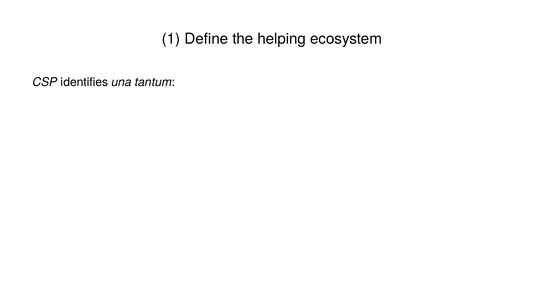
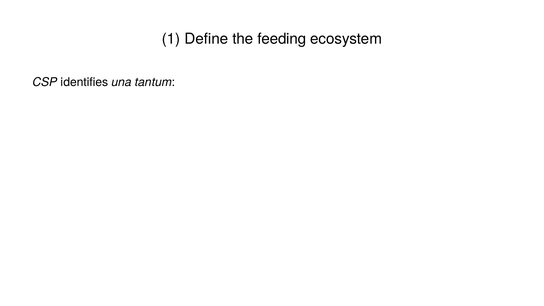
helping: helping -> feeding (282, 39)
